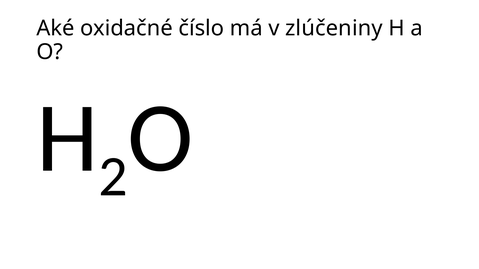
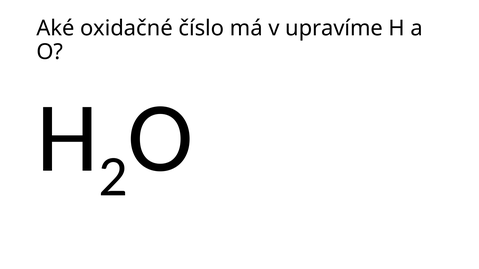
zlúčeniny: zlúčeniny -> upravíme (334, 28)
